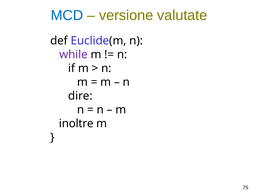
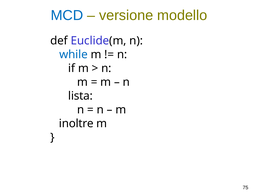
valutate: valutate -> modello (182, 15)
while colour: purple -> blue (73, 54)
dire: dire -> lista (80, 96)
